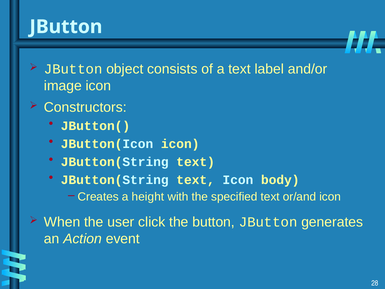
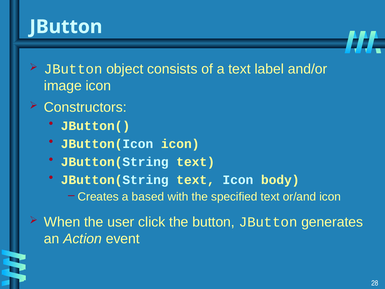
height: height -> based (148, 197)
